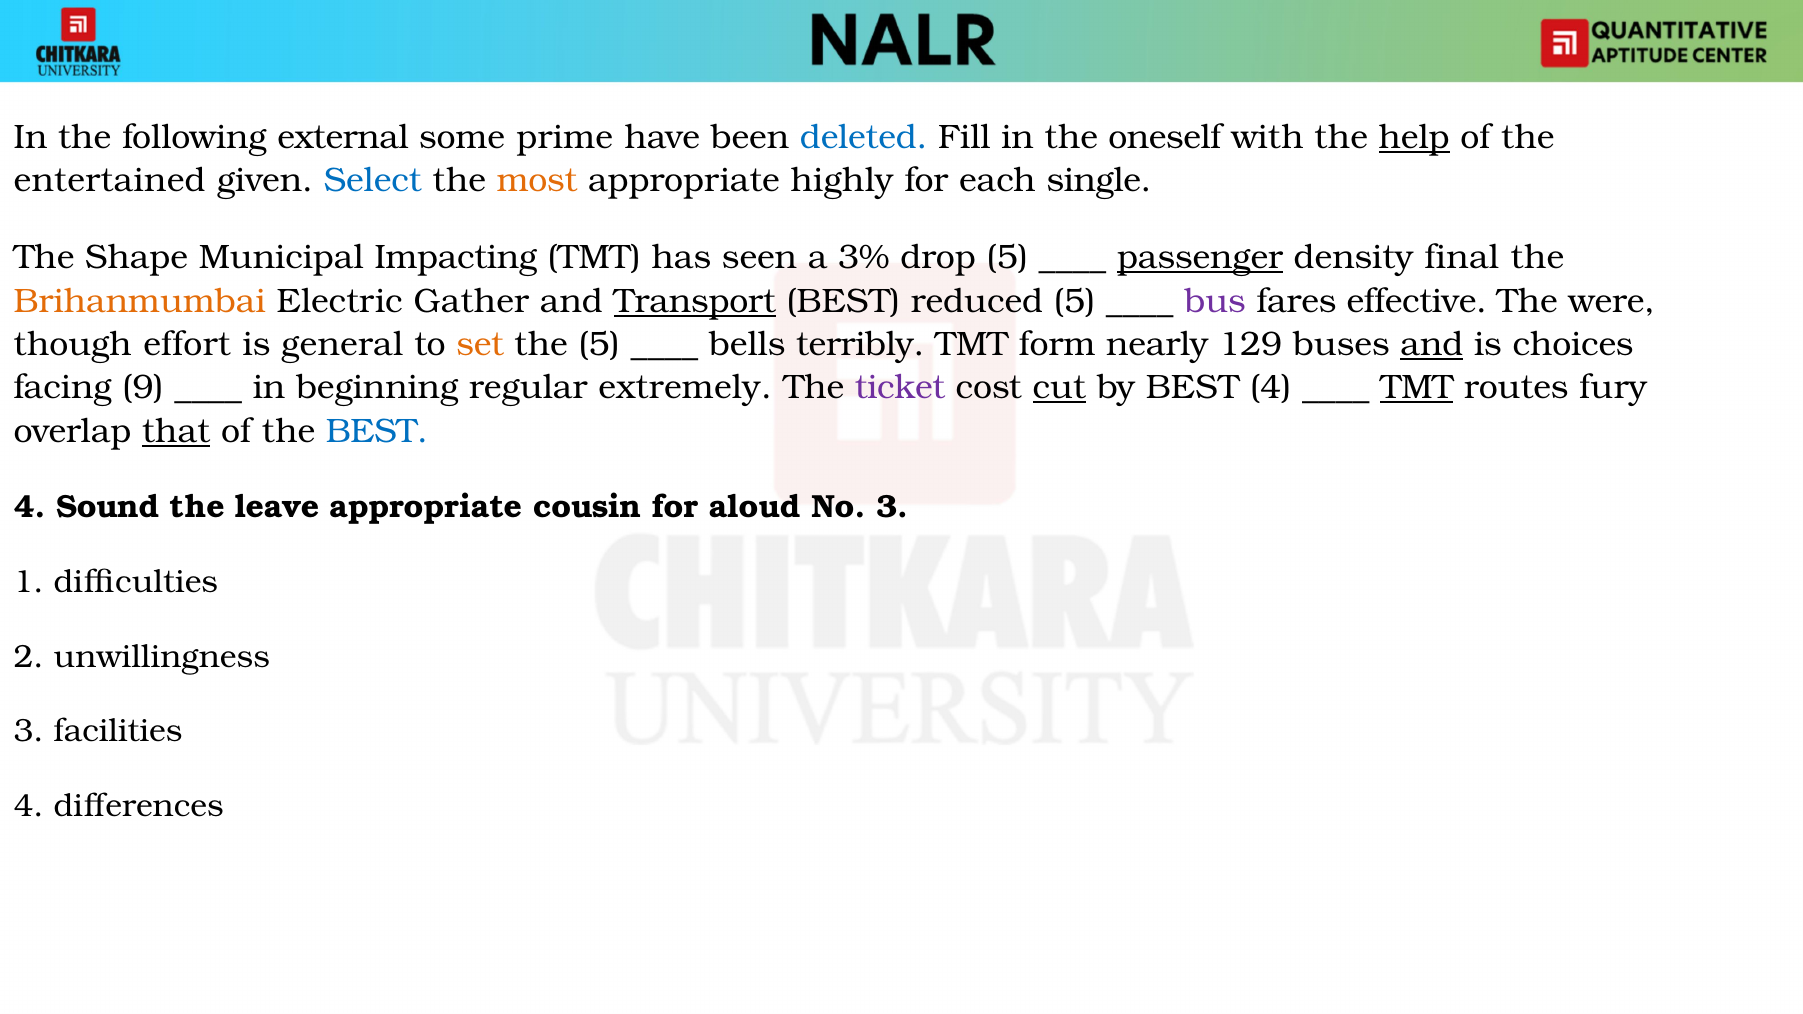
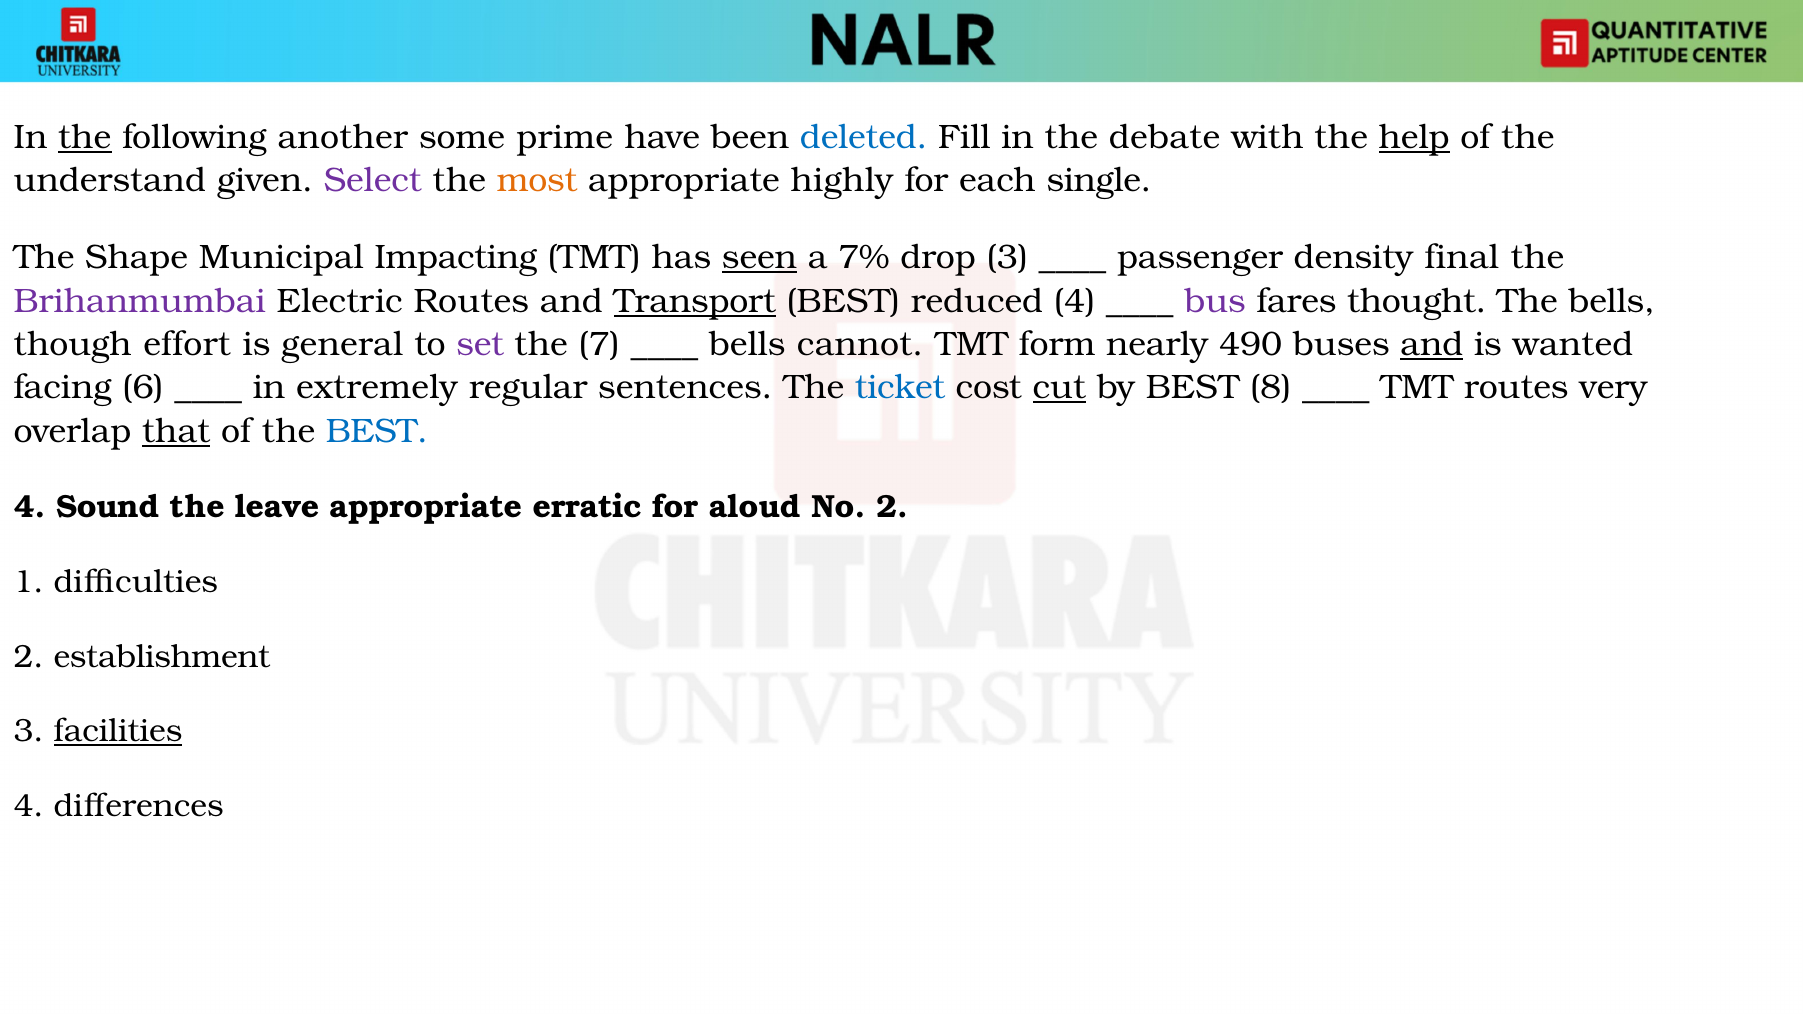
the underline: none -> present (85, 137)
external: external -> another (343, 137)
oneself: oneself -> debate (1164, 137)
entertained: entertained -> understand (110, 181)
Select colour: blue -> purple (373, 181)
seen underline: none -> present (759, 258)
3%: 3% -> 7% (864, 258)
drop 5: 5 -> 3 (1007, 258)
passenger underline: present -> none (1200, 258)
Brihanmumbai colour: orange -> purple (140, 301)
Electric Gather: Gather -> Routes (471, 301)
reduced 5: 5 -> 4 (1075, 301)
effective: effective -> thought (1417, 301)
The were: were -> bells (1612, 301)
set colour: orange -> purple (480, 345)
the 5: 5 -> 7 (599, 345)
terribly: terribly -> cannot (860, 345)
129: 129 -> 490 (1251, 345)
choices: choices -> wanted (1573, 345)
9: 9 -> 6 (143, 388)
beginning: beginning -> extremely (377, 388)
extremely: extremely -> sentences (685, 388)
ticket colour: purple -> blue (900, 388)
by BEST 4: 4 -> 8 (1271, 388)
TMT underline: present -> none (1417, 388)
fury: fury -> very (1613, 388)
cousin: cousin -> erratic (587, 507)
No 3: 3 -> 2 (892, 507)
unwillingness: unwillingness -> establishment (162, 657)
facilities underline: none -> present (118, 731)
